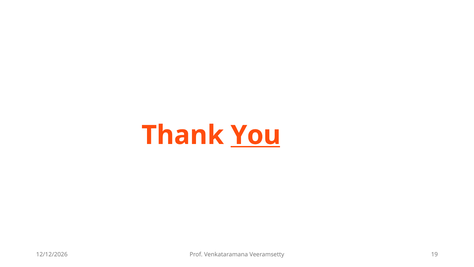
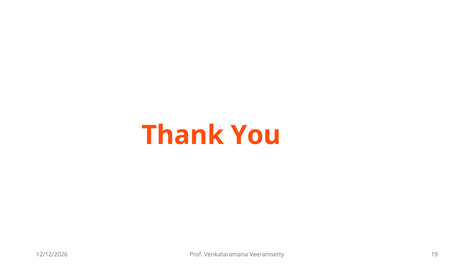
You underline: present -> none (256, 135)
